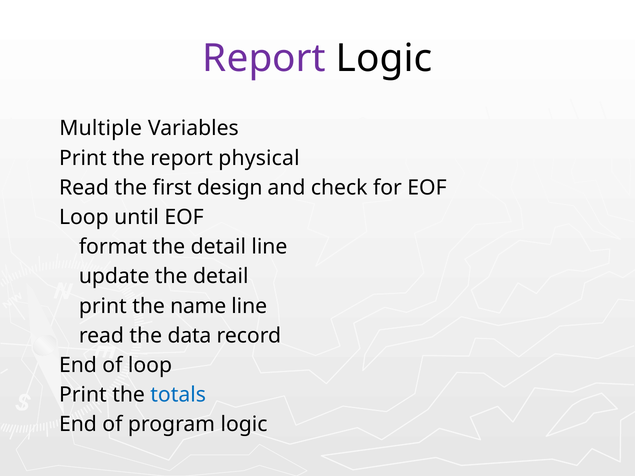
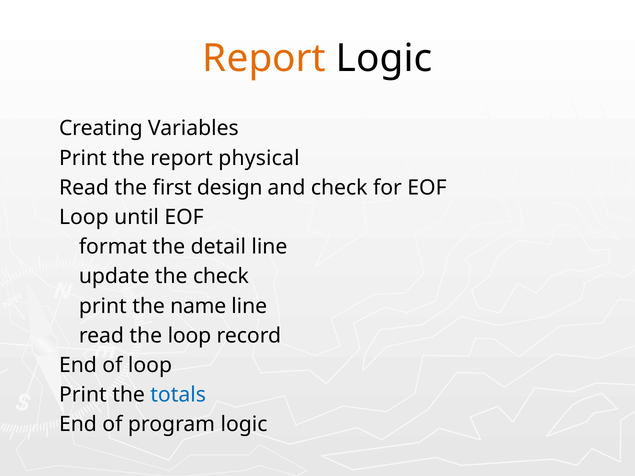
Report colour: purple -> orange (264, 58)
Multiple: Multiple -> Creating (101, 128)
update the detail: detail -> check (221, 277)
the data: data -> loop (189, 336)
